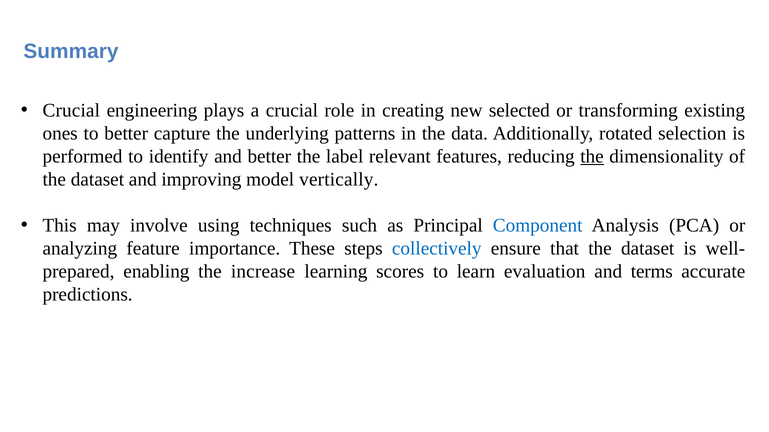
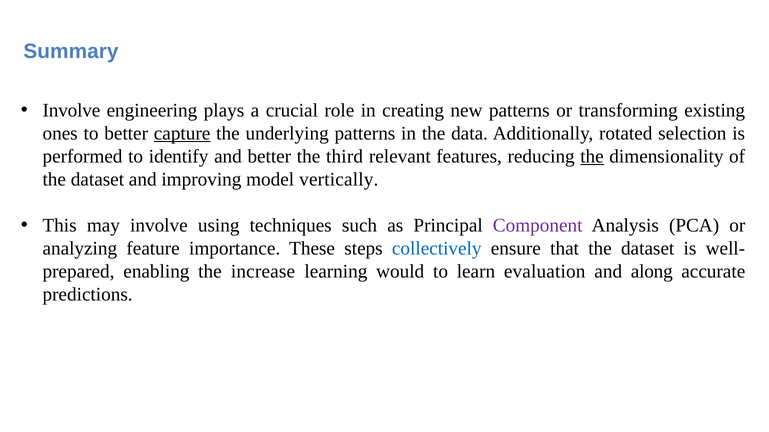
Crucial: Crucial -> Involve (71, 110)
new selected: selected -> patterns (519, 110)
capture underline: none -> present (182, 133)
label: label -> third (345, 157)
Component colour: blue -> purple (538, 226)
scores: scores -> would (400, 272)
terms: terms -> along (652, 272)
